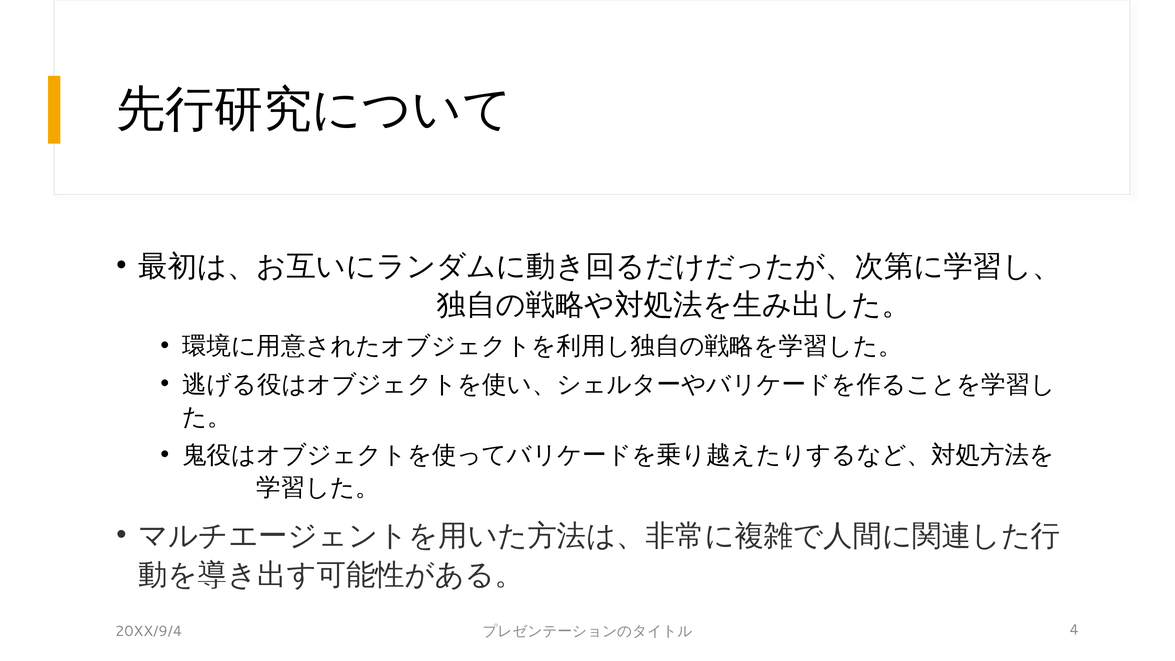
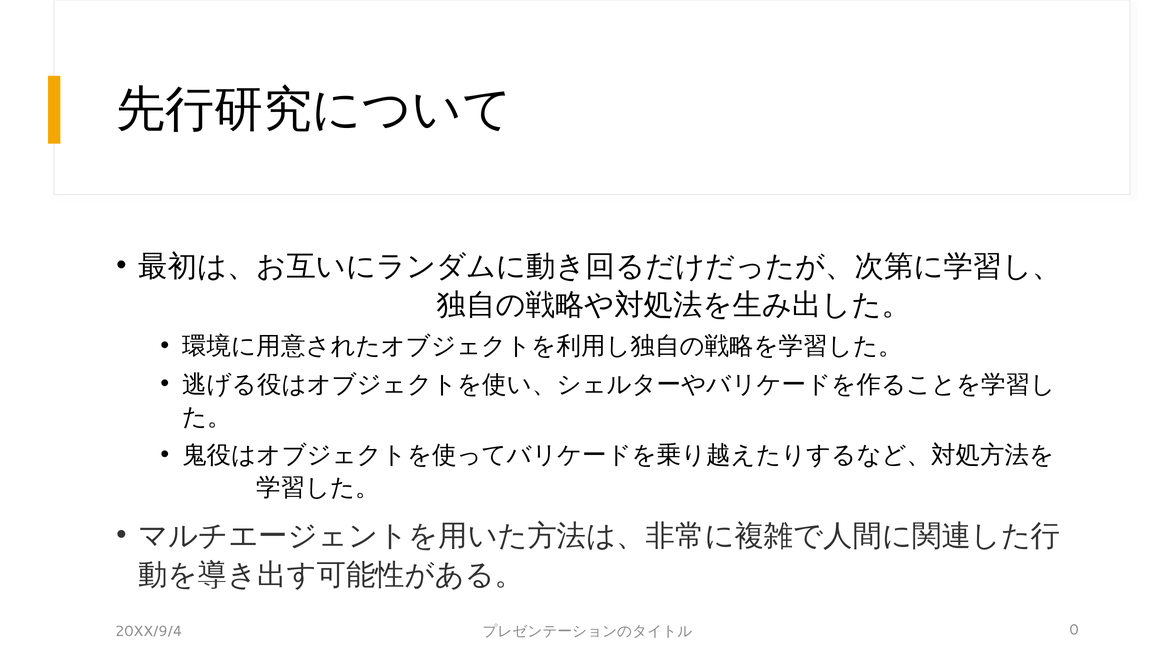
4: 4 -> 0 (1074, 630)
